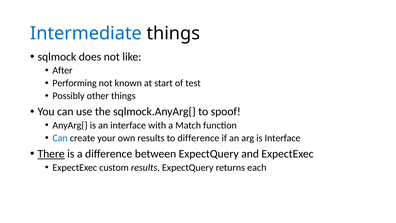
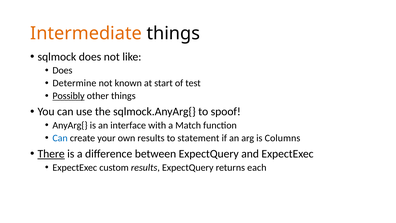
Intermediate colour: blue -> orange (86, 33)
After: After -> Does (62, 70)
Performing: Performing -> Determine (74, 83)
Possibly underline: none -> present (69, 96)
to difference: difference -> statement (198, 138)
is Interface: Interface -> Columns (282, 138)
